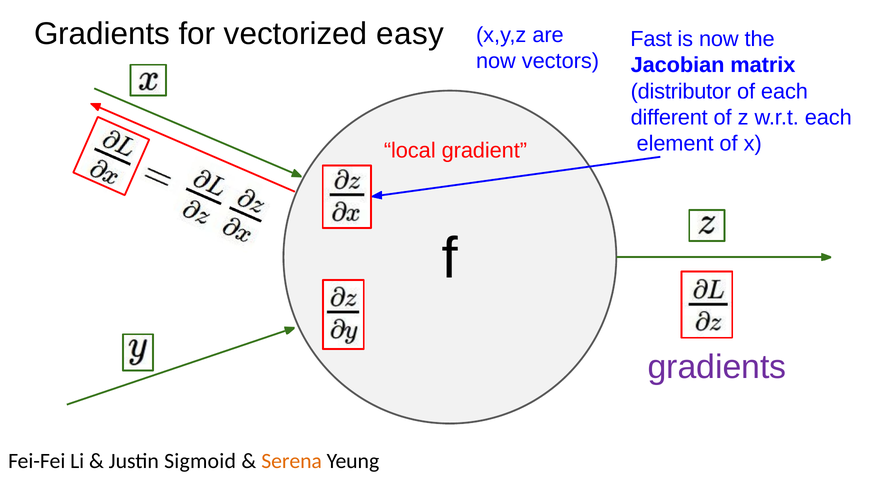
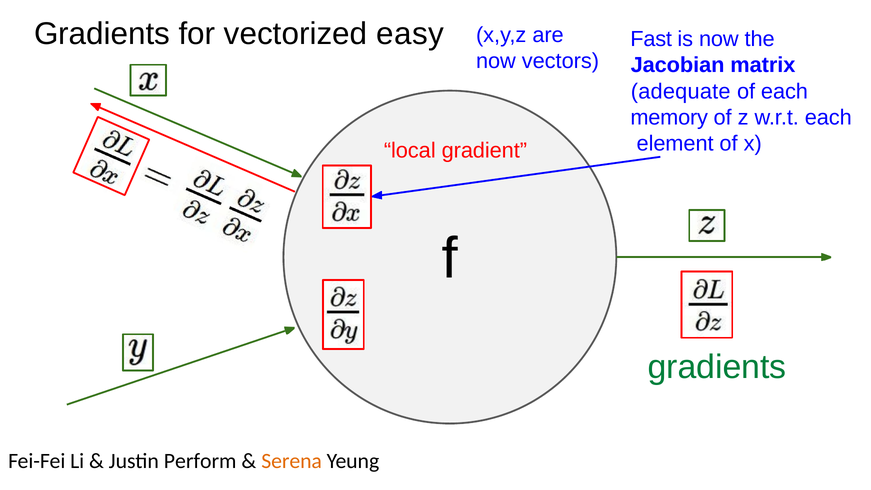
distributor: distributor -> adequate (681, 91)
different: different -> memory (669, 117)
gradients colour: purple -> green (717, 367)
Sigmoid: Sigmoid -> Perform (200, 461)
